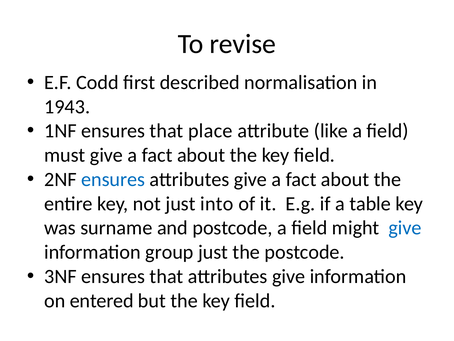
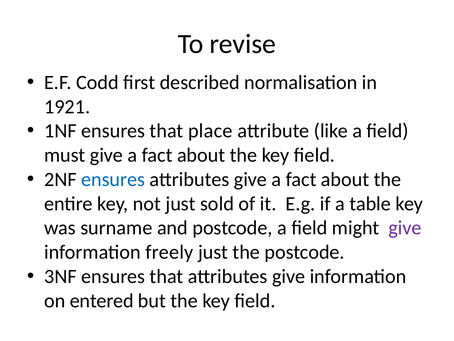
1943: 1943 -> 1921 (67, 107)
into: into -> sold (217, 203)
give colour: blue -> purple (405, 228)
group: group -> freely (169, 252)
